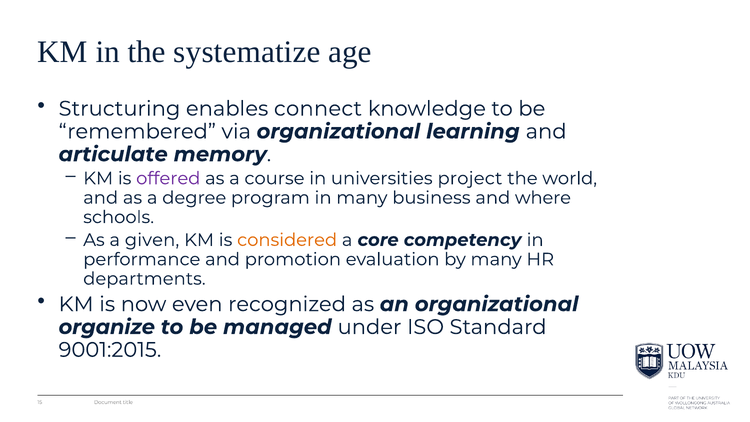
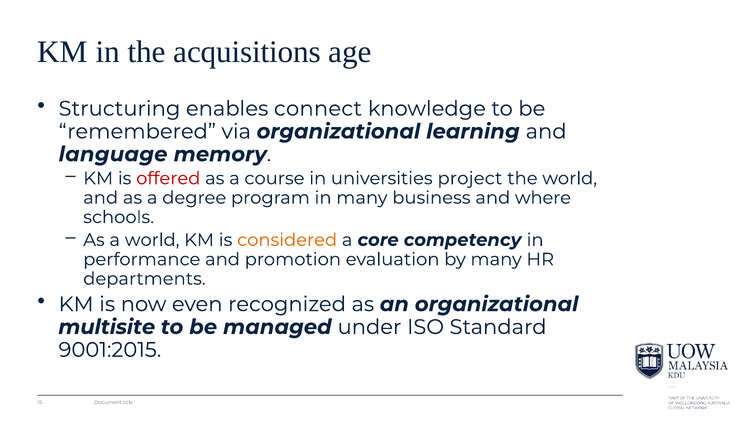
systematize: systematize -> acquisitions (247, 52)
articulate: articulate -> language (113, 154)
offered colour: purple -> red (168, 178)
a given: given -> world (152, 240)
organize: organize -> multisite (107, 327)
